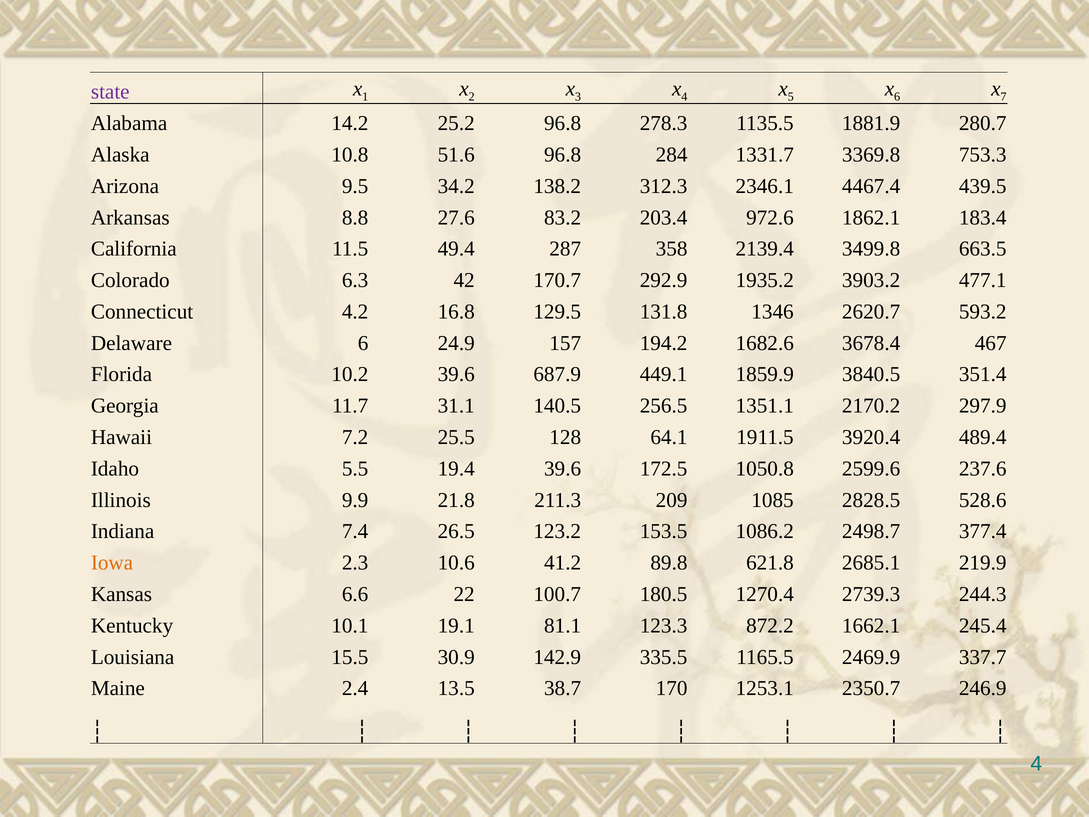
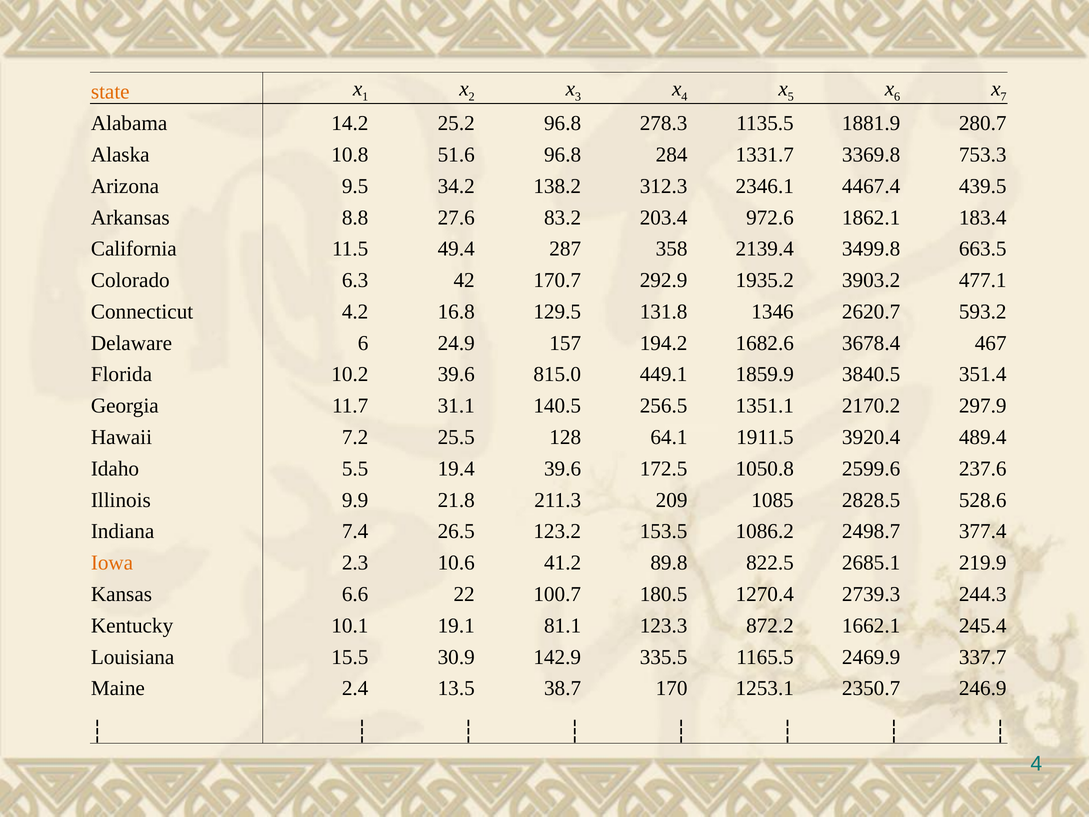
state colour: purple -> orange (110, 92)
687.9: 687.9 -> 815.0 (557, 374)
621.8: 621.8 -> 822.5 (770, 563)
